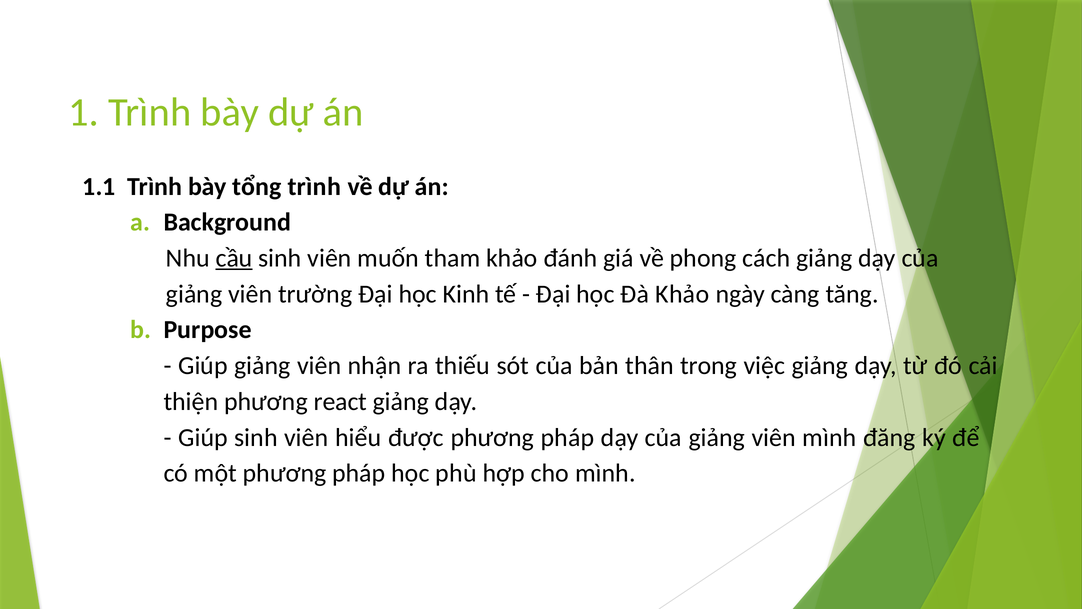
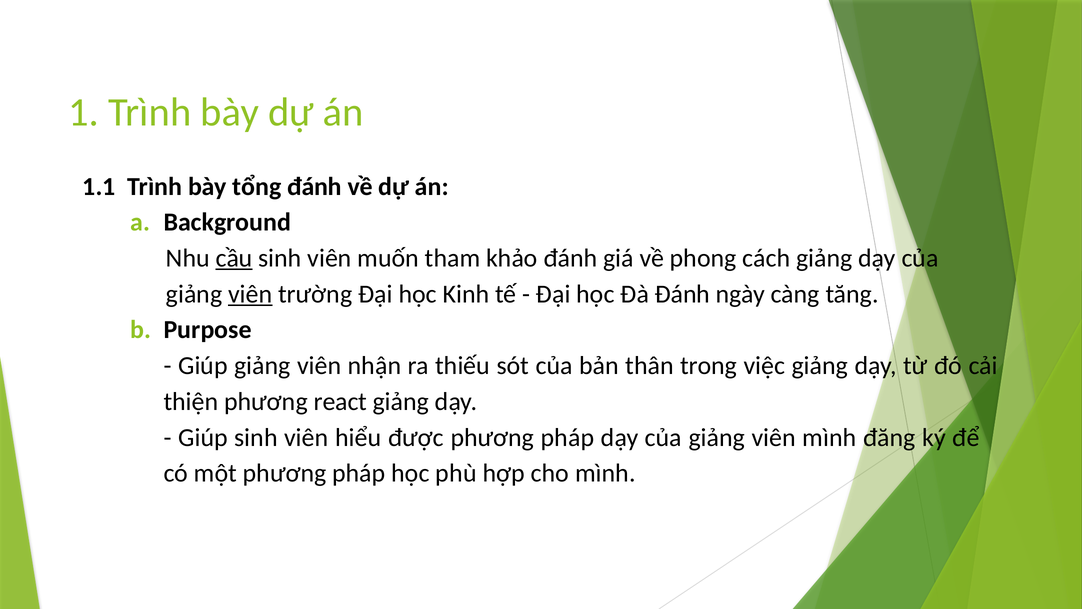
tổng trình: trình -> đánh (314, 186)
viên underline: none -> present (250, 294)
Đà Khảo: Khảo -> Đánh (682, 294)
